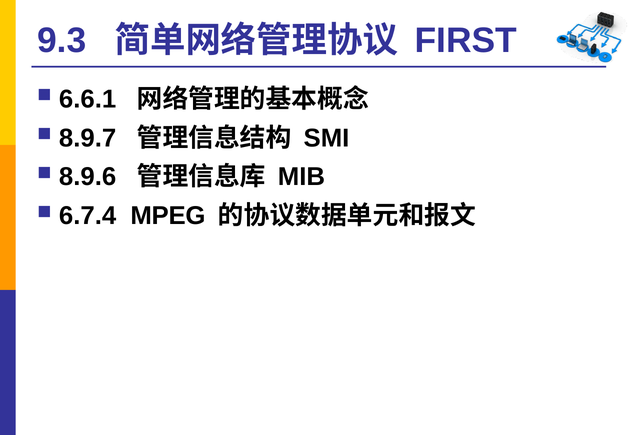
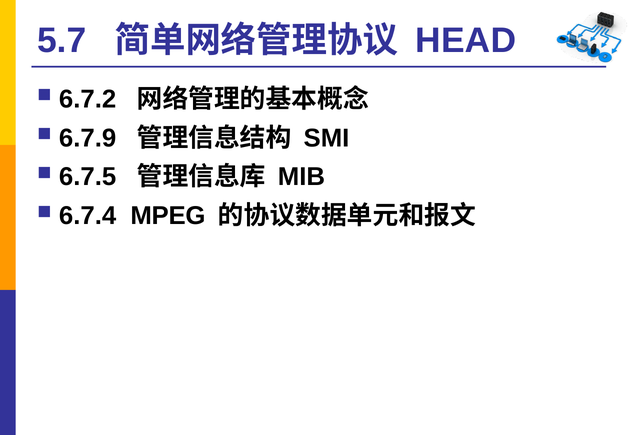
9.3: 9.3 -> 5.7 (62, 41)
FIRST: FIRST -> HEAD (466, 41)
6.6.1: 6.6.1 -> 6.7.2 (88, 99)
8.9.7: 8.9.7 -> 6.7.9 (88, 138)
8.9.6: 8.9.6 -> 6.7.5 (88, 177)
